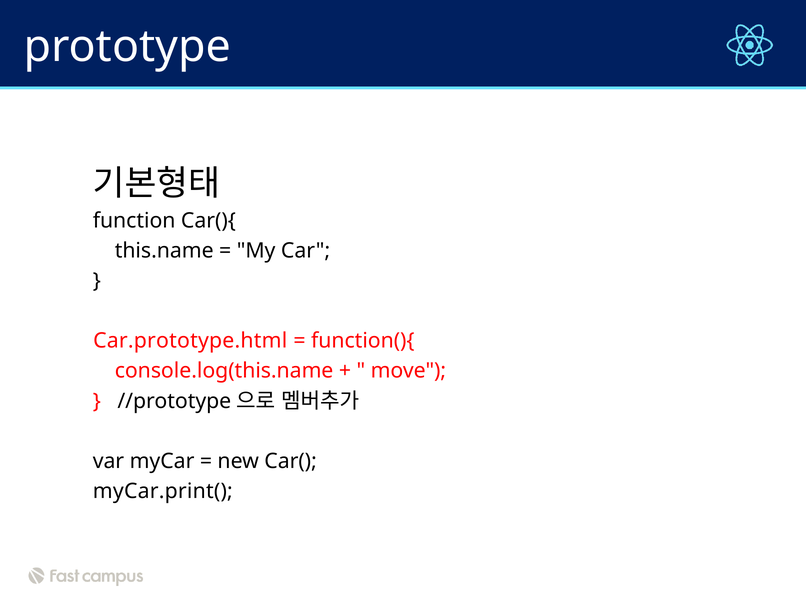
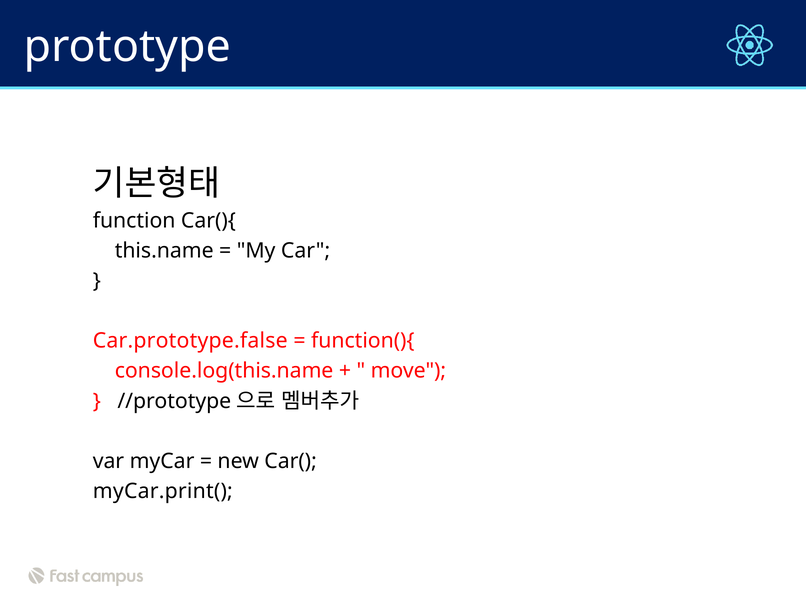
Car.prototype.html: Car.prototype.html -> Car.prototype.false (190, 341)
